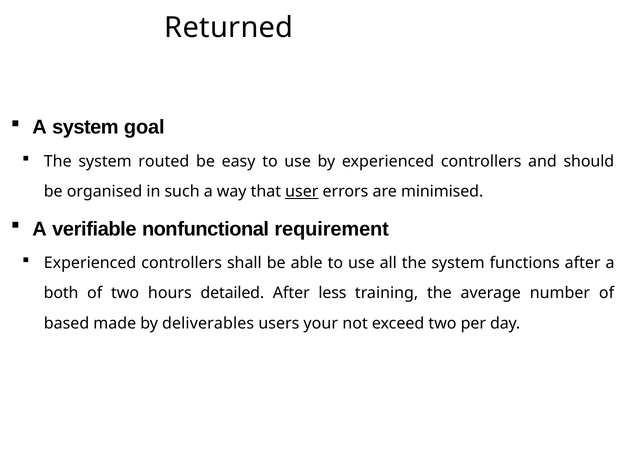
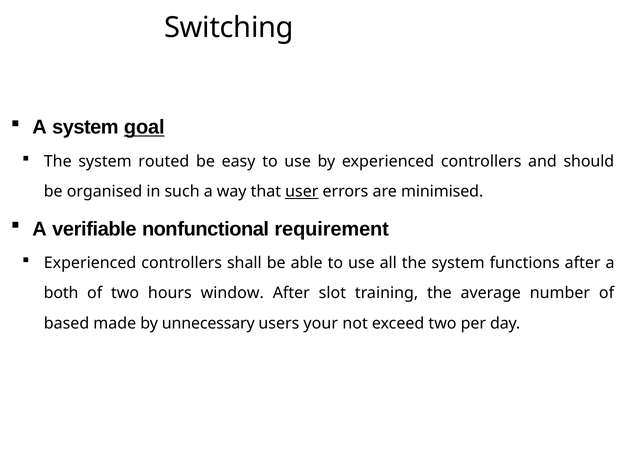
Returned: Returned -> Switching (229, 28)
goal underline: none -> present (144, 127)
detailed: detailed -> window (232, 293)
less: less -> slot (332, 293)
deliverables: deliverables -> unnecessary (208, 323)
